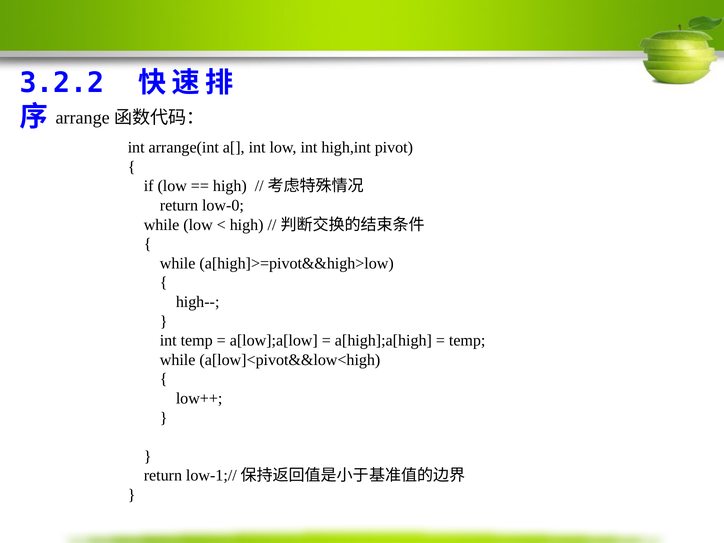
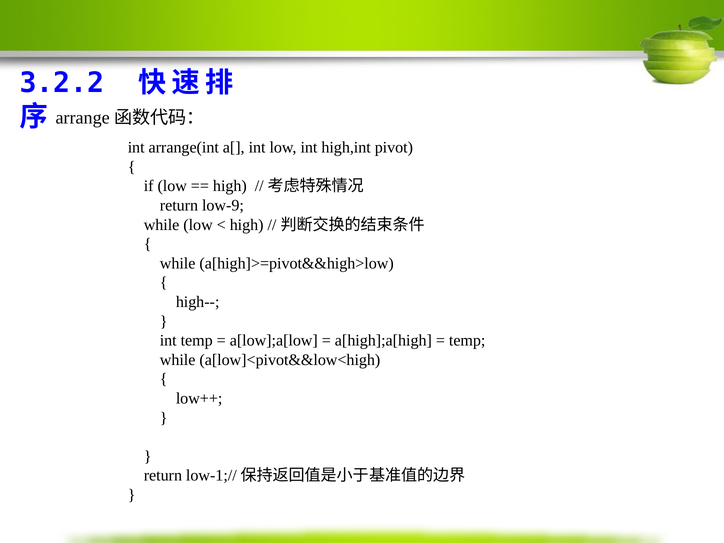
low-0: low-0 -> low-9 (223, 205)
